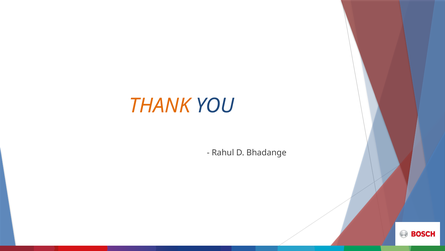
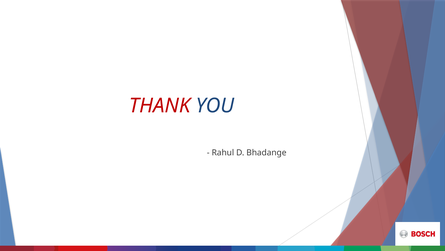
THANK colour: orange -> red (160, 106)
